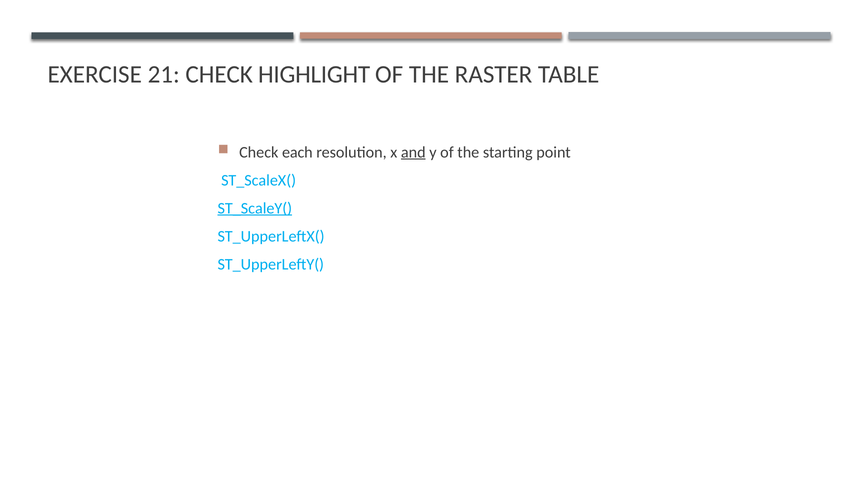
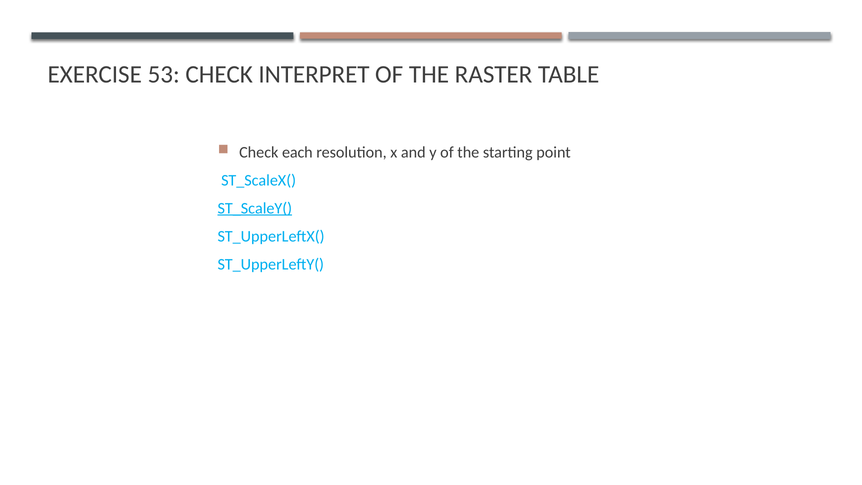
21: 21 -> 53 (164, 75)
HIGHLIGHT: HIGHLIGHT -> INTERPRET (314, 75)
and underline: present -> none (413, 152)
